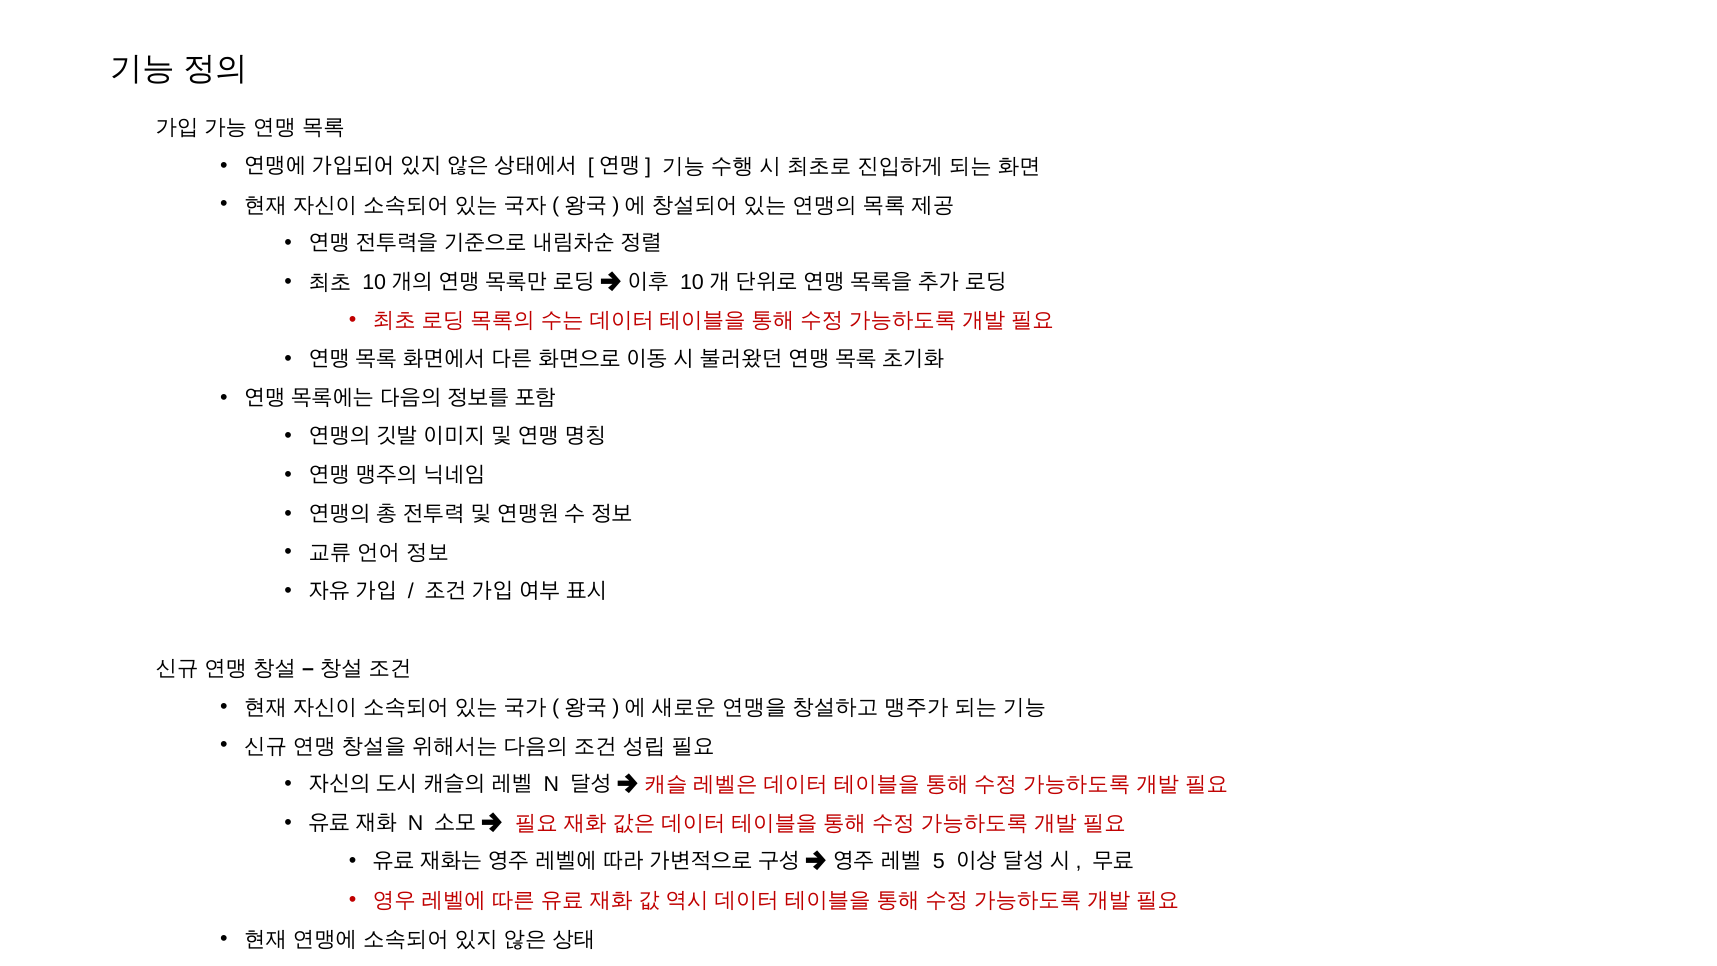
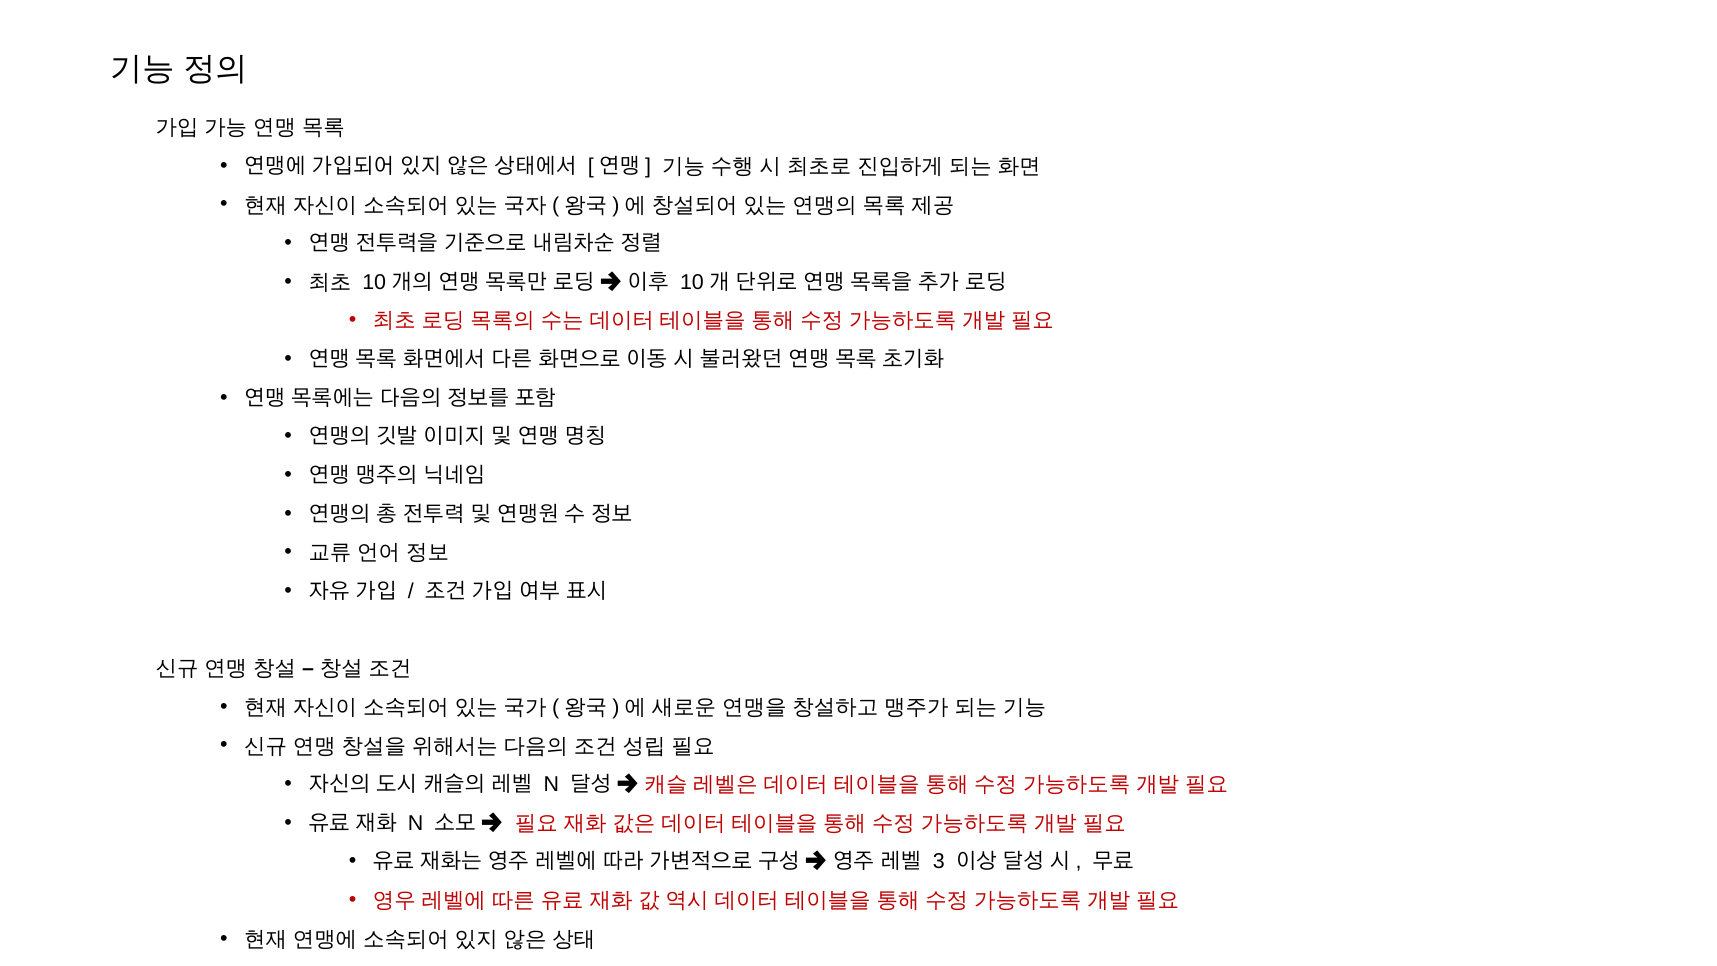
5: 5 -> 3 (939, 862)
